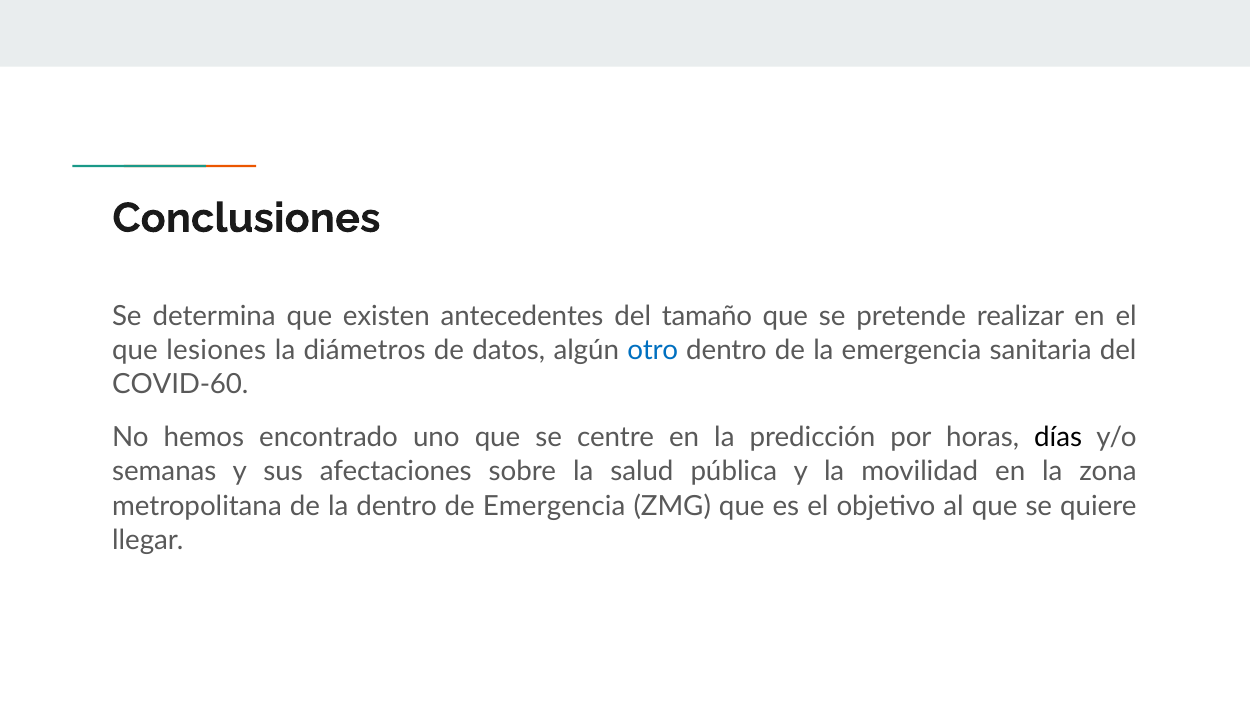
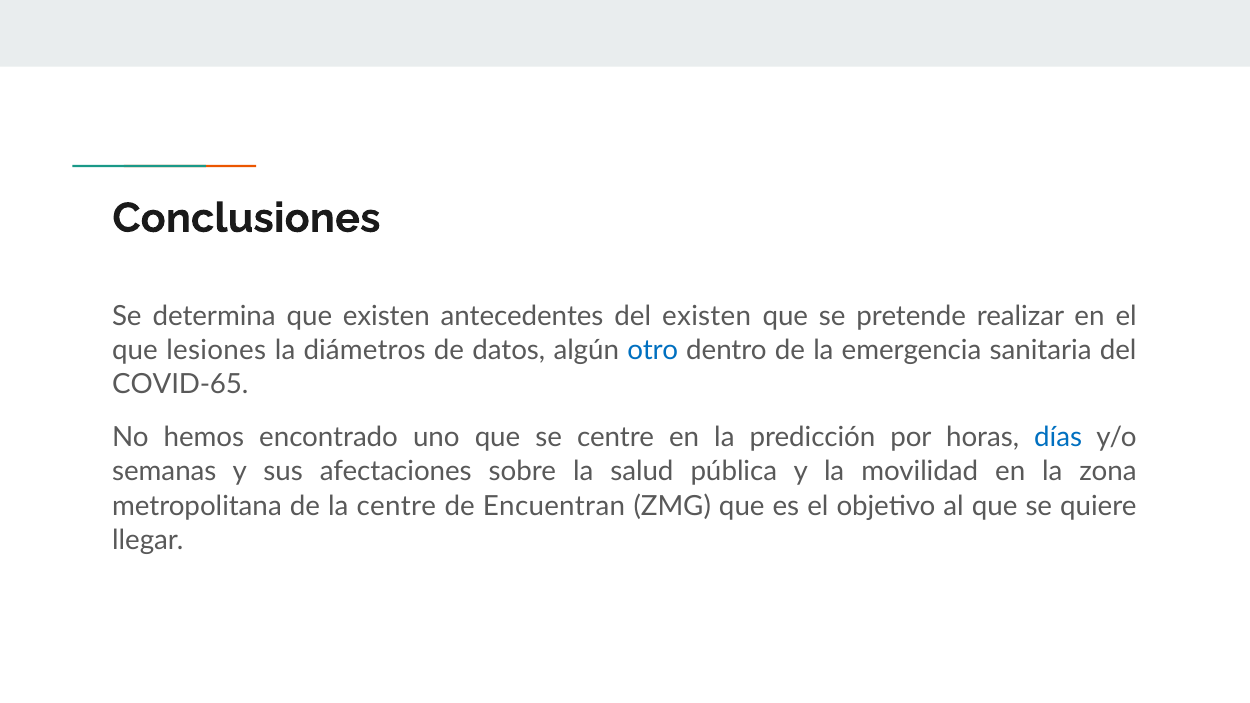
del tamaño: tamaño -> existen (707, 316)
COVID-60: COVID-60 -> COVID-65 (180, 385)
días colour: black -> blue (1058, 438)
la dentro: dentro -> centre (396, 506)
de Emergencia: Emergencia -> Encuentran (554, 506)
